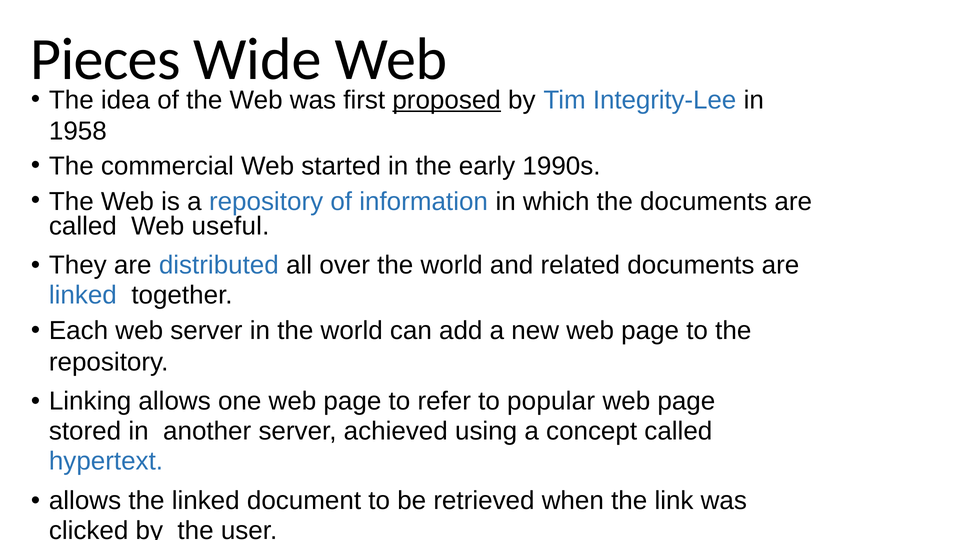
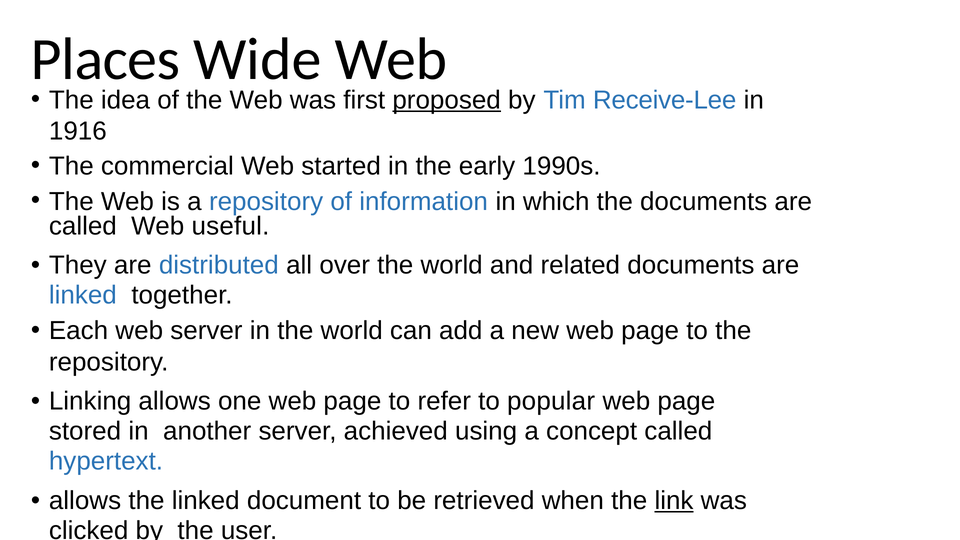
Pieces: Pieces -> Places (106, 59)
Integrity-Lee: Integrity-Lee -> Receive-Lee (665, 100)
1958: 1958 -> 1916 (78, 131)
link underline: none -> present (674, 501)
